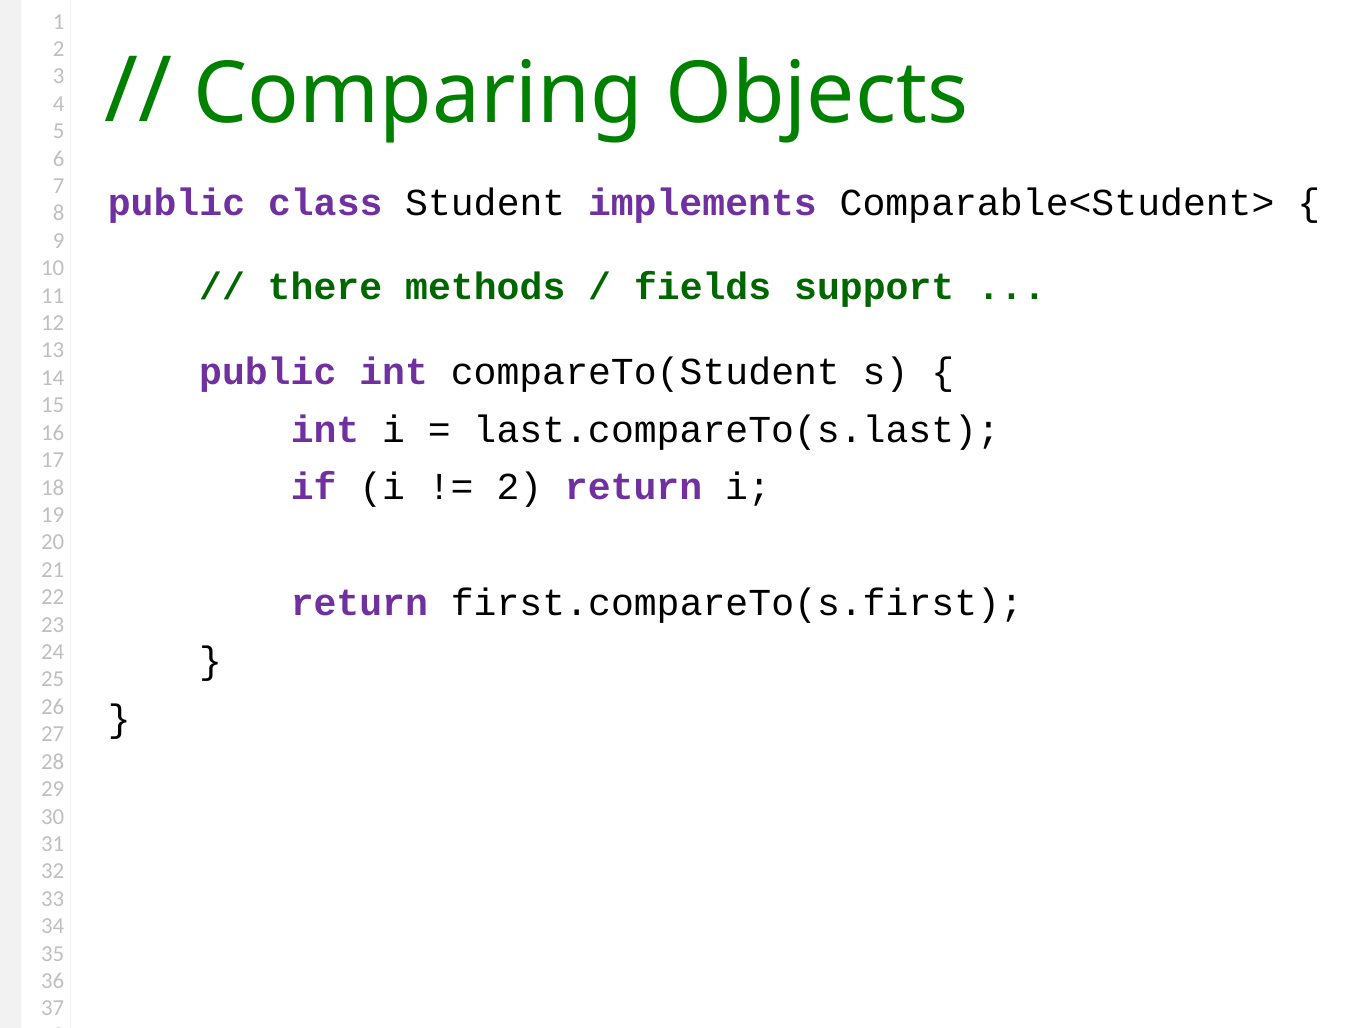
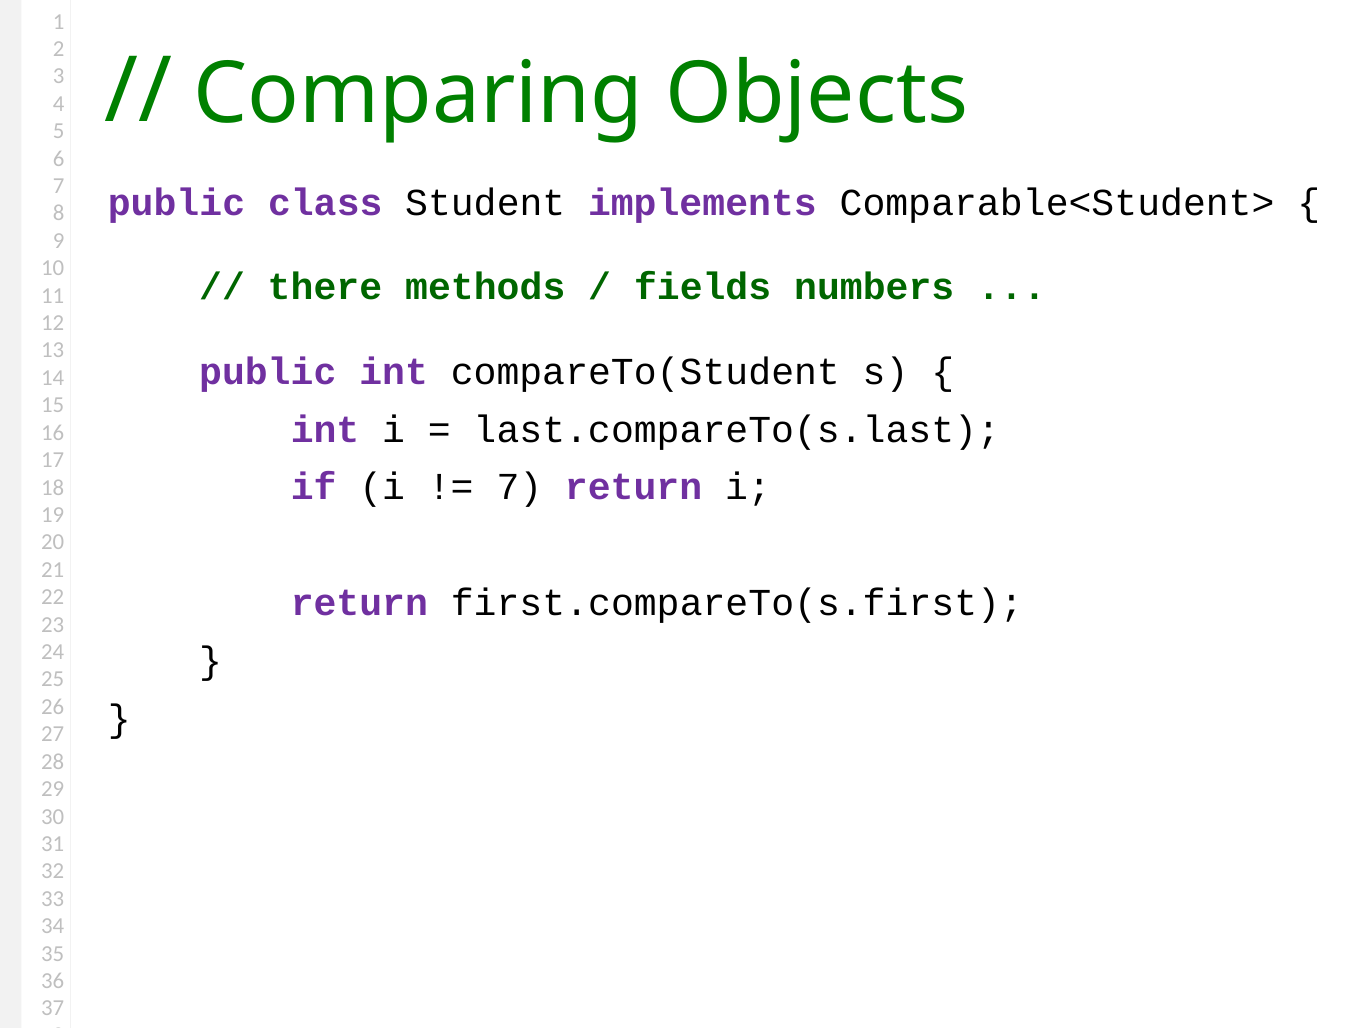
support: support -> numbers (874, 287)
2: 2 -> 7 (519, 487)
